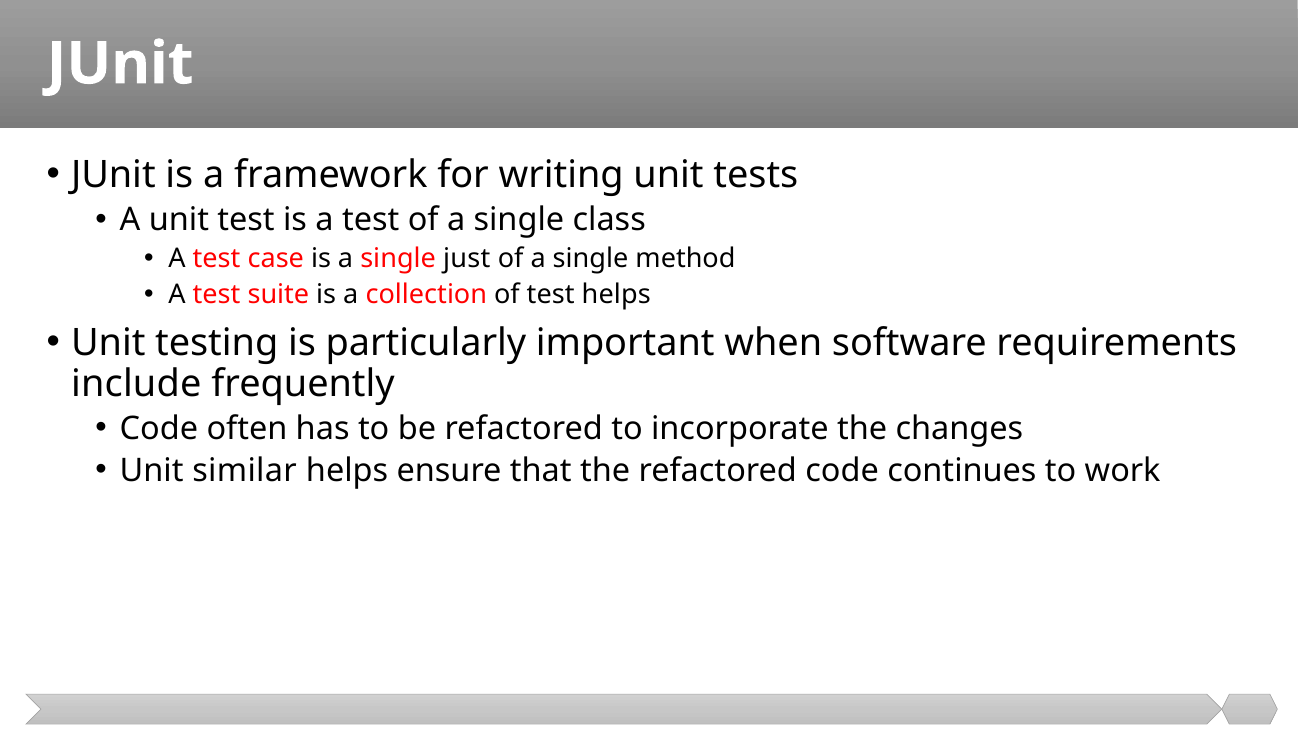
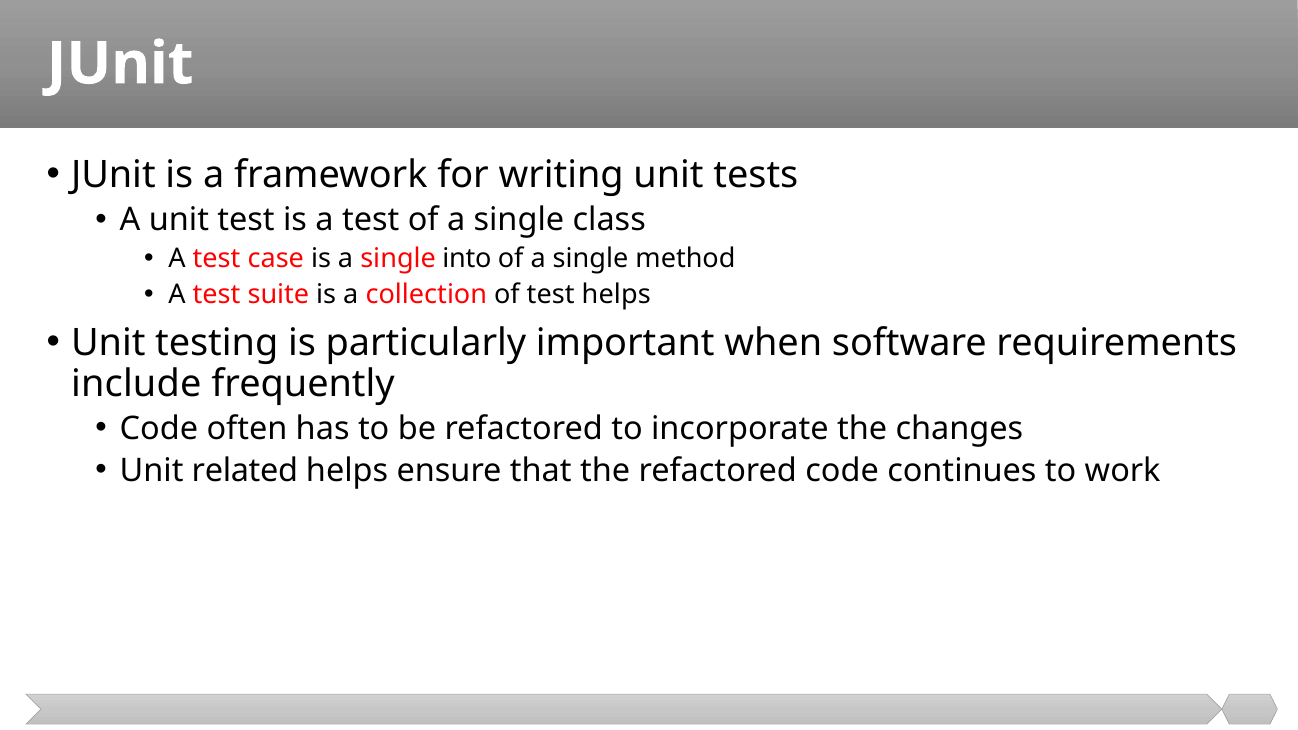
just: just -> into (467, 259)
similar: similar -> related (245, 470)
